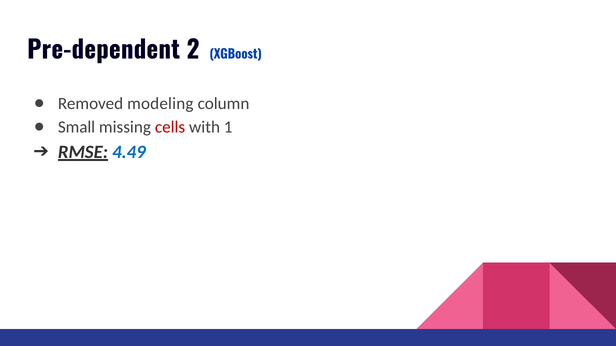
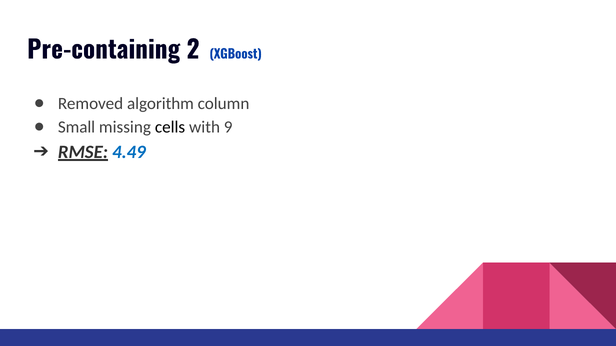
Pre-dependent: Pre-dependent -> Pre-containing (104, 50)
modeling: modeling -> algorithm (160, 104)
cells colour: red -> black (170, 127)
1: 1 -> 9 (228, 127)
